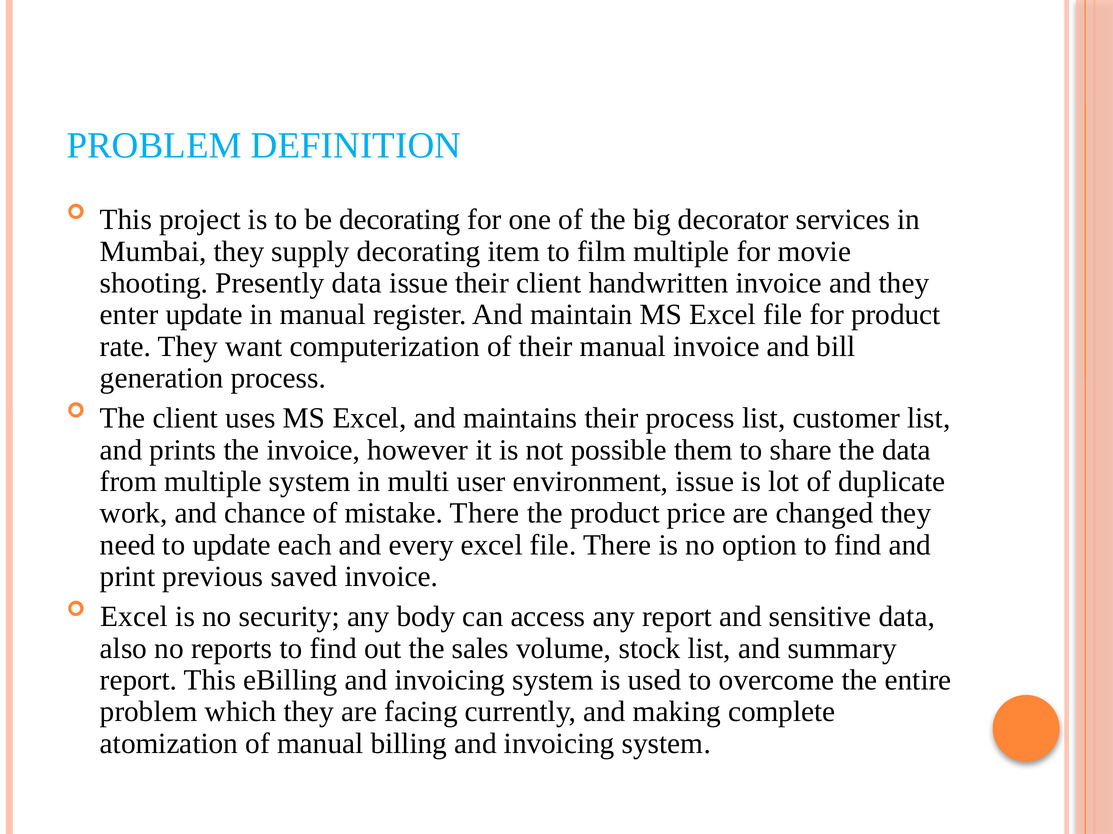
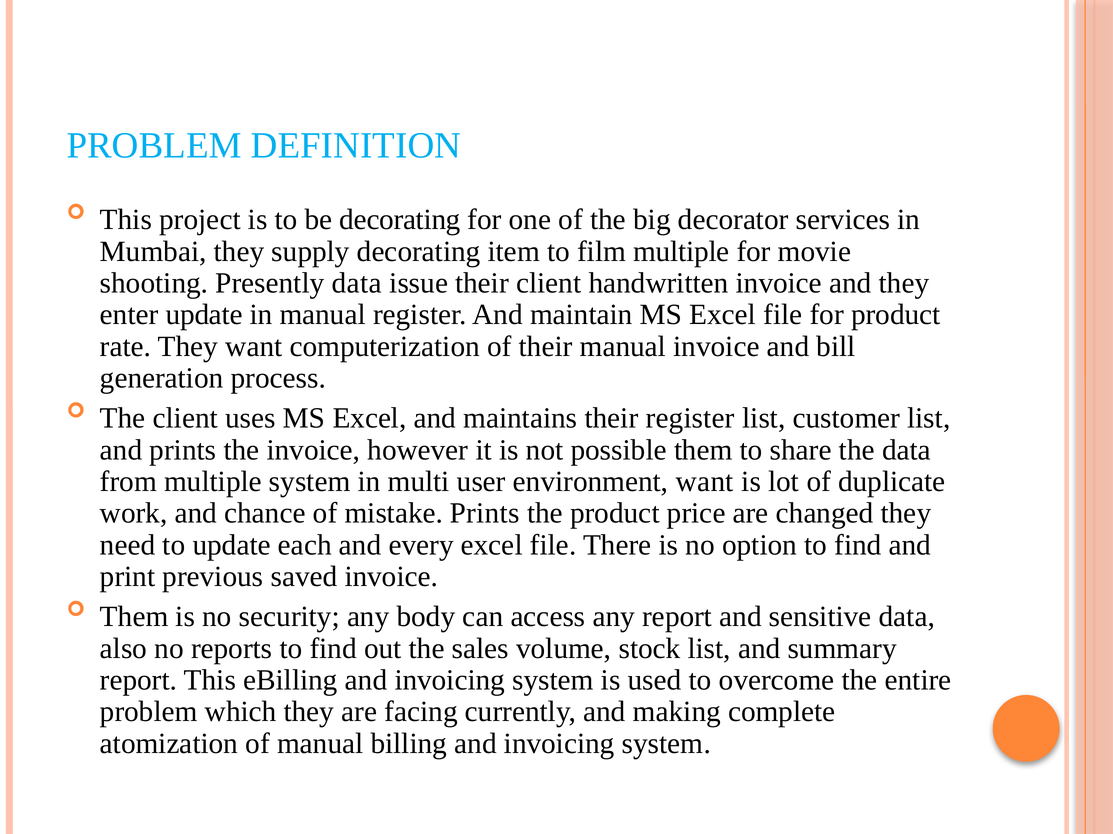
their process: process -> register (690, 419)
environment issue: issue -> want (705, 482)
mistake There: There -> Prints (485, 514)
Excel: Excel -> Them (134, 617)
